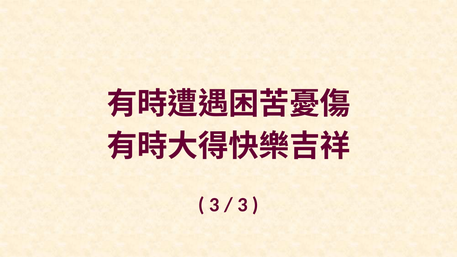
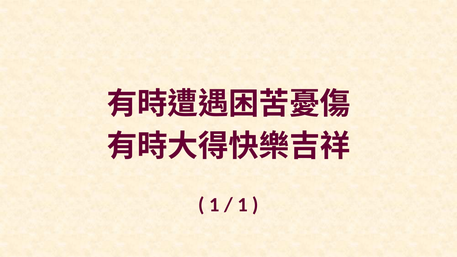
3: 3 -> 1 (214, 205)
3: 3 -> 1 (243, 205)
